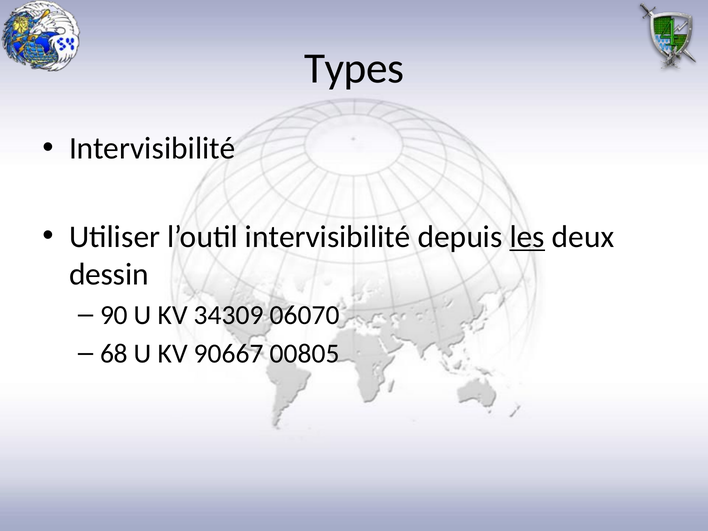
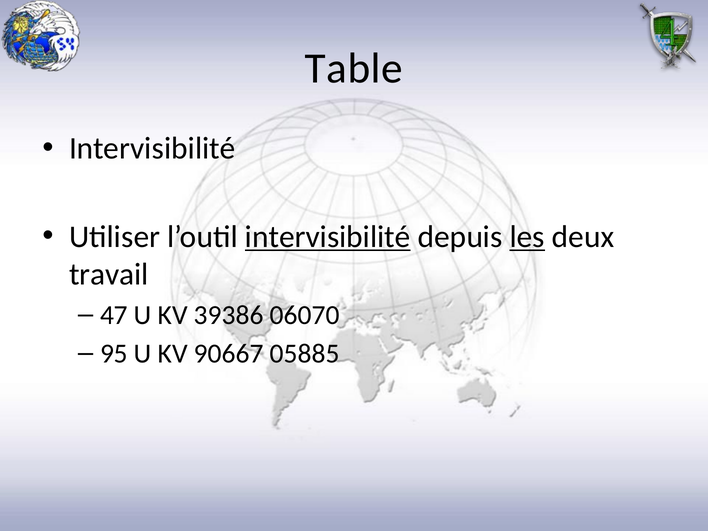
Types: Types -> Table (354, 69)
intervisibilité underline: none -> present (328, 237)
dessin: dessin -> travail (109, 274)
90: 90 -> 47 (114, 315)
34309: 34309 -> 39386 (229, 315)
68: 68 -> 95 (114, 354)
00805: 00805 -> 05885 (305, 354)
